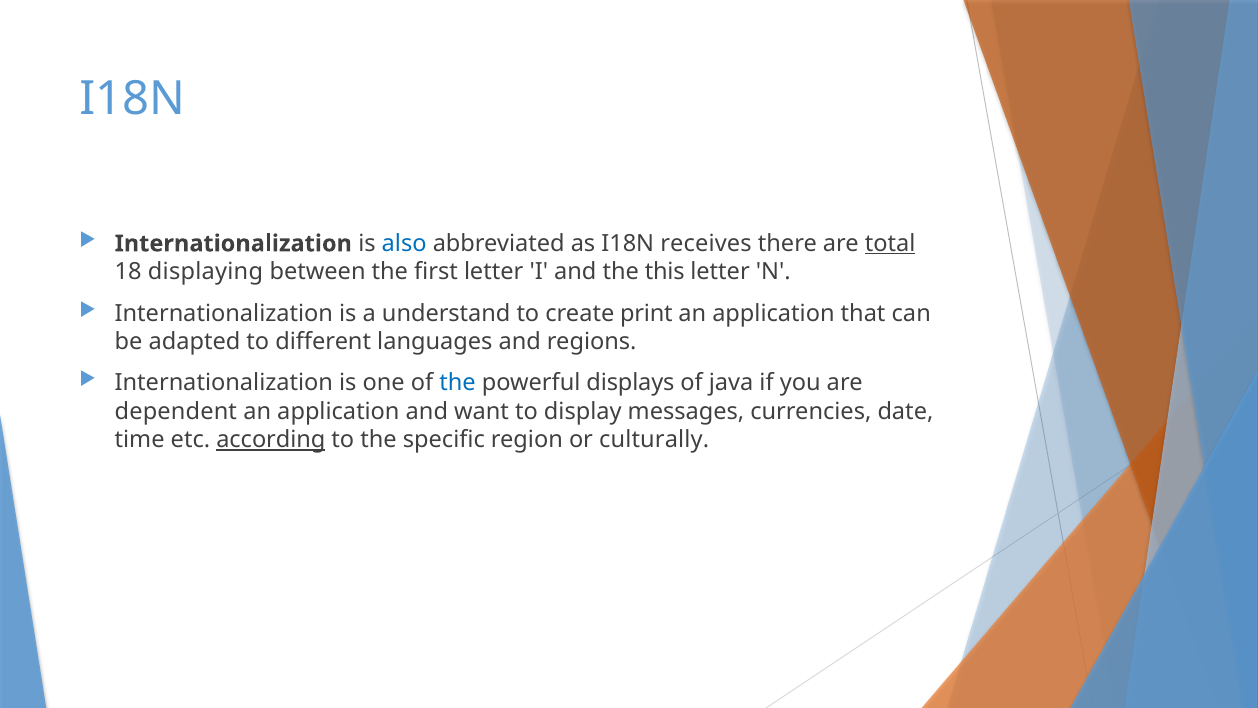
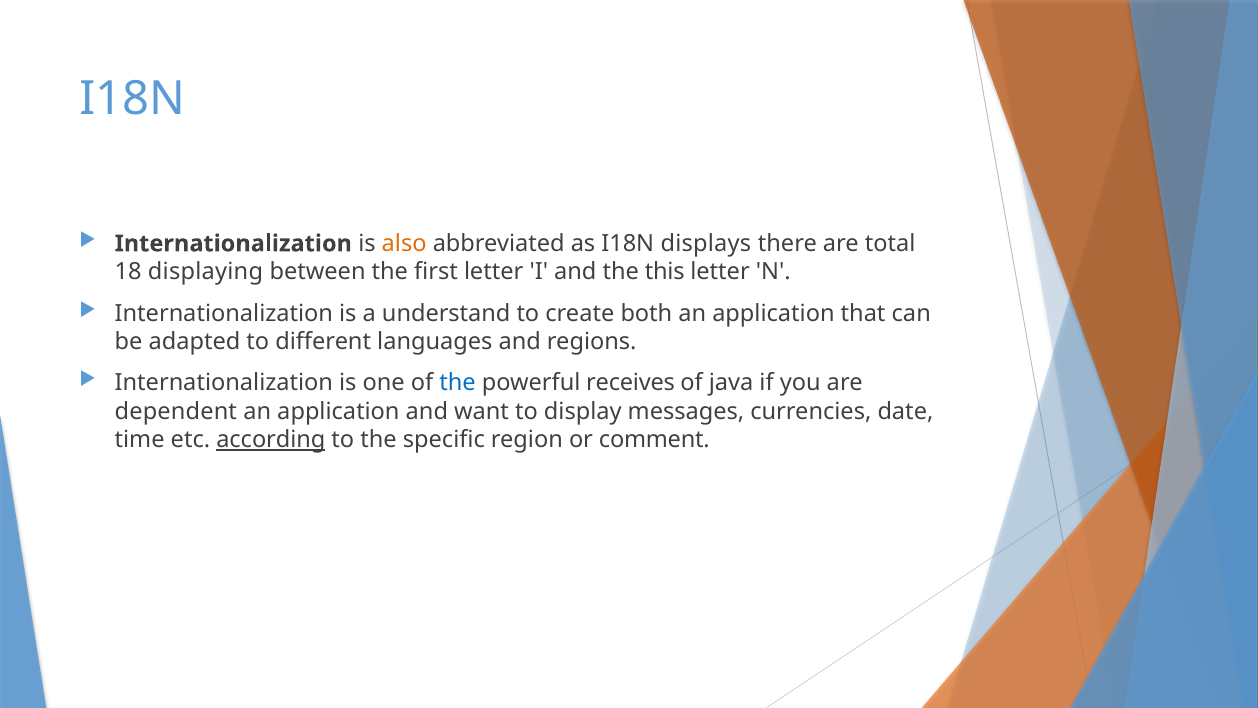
also colour: blue -> orange (404, 243)
receives: receives -> displays (706, 243)
total underline: present -> none (890, 243)
print: print -> both (646, 313)
displays: displays -> receives (631, 383)
culturally: culturally -> comment (654, 440)
